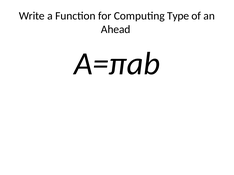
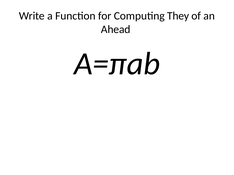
Type: Type -> They (178, 16)
